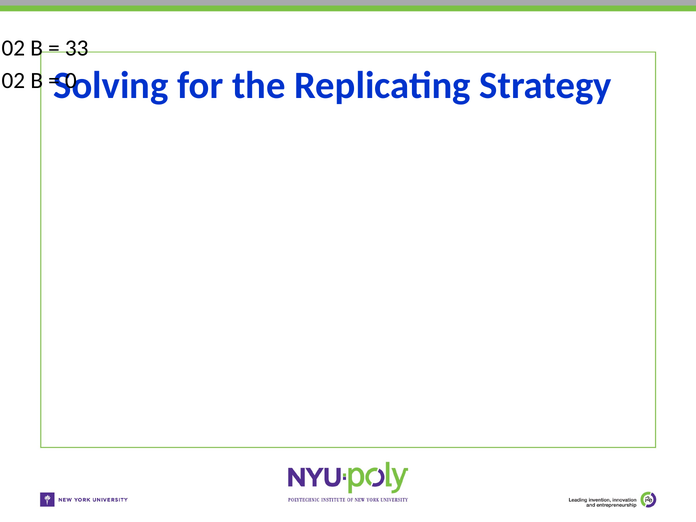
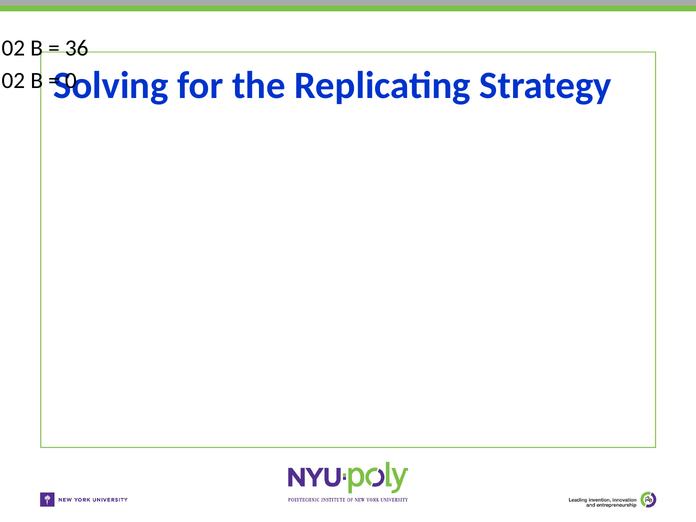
33: 33 -> 36 (77, 48)
